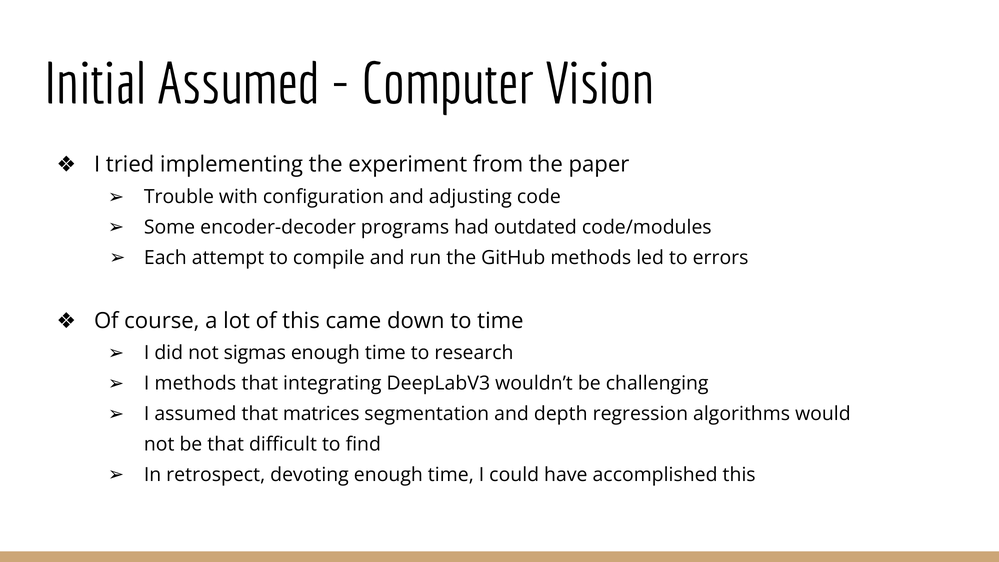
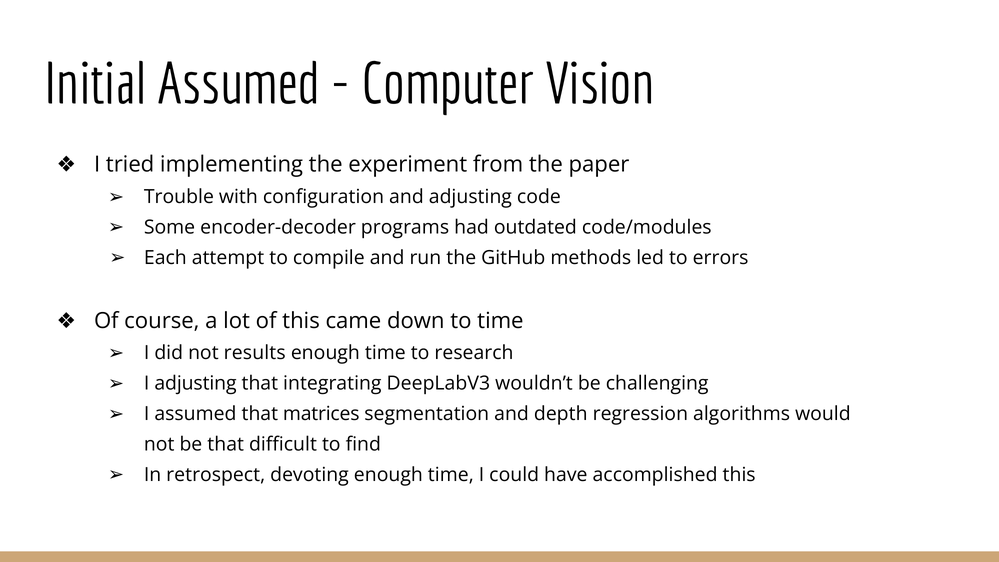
sigmas: sigmas -> results (255, 353)
I methods: methods -> adjusting (196, 383)
